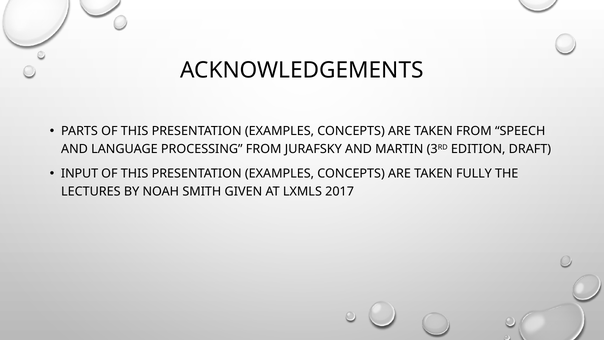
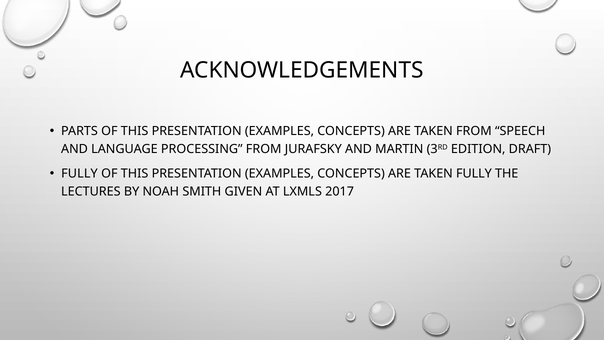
INPUT: INPUT -> FULLY (79, 174)
